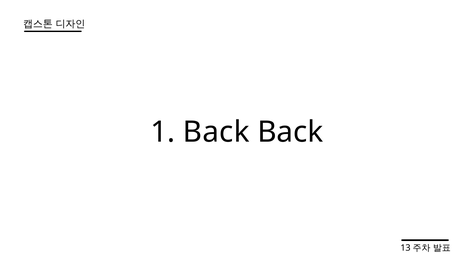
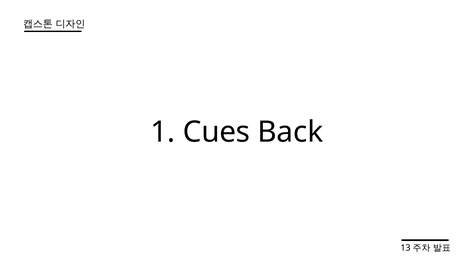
1 Back: Back -> Cues (216, 132)
